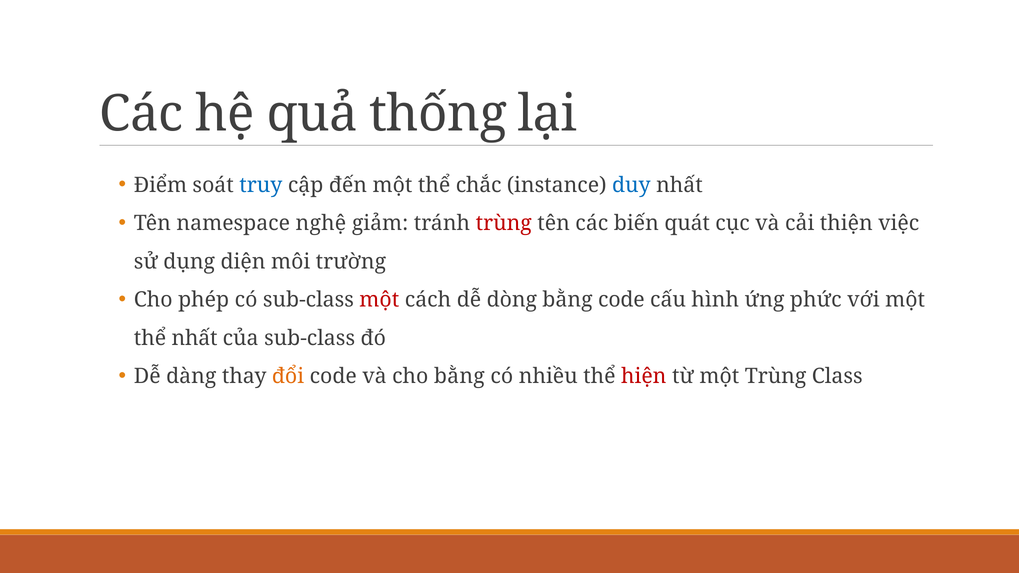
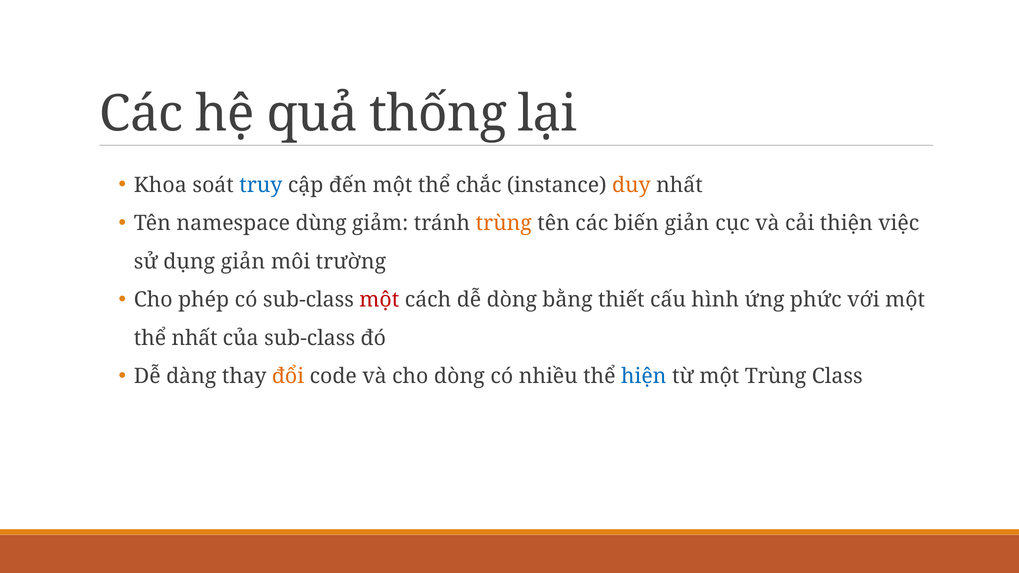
Điểm: Điểm -> Khoa (160, 185)
duy colour: blue -> orange (631, 185)
nghệ: nghệ -> dùng (321, 223)
trùng colour: red -> orange (504, 223)
biến quát: quát -> giản (687, 223)
dụng diện: diện -> giản (243, 262)
bằng code: code -> thiết (621, 300)
cho bằng: bằng -> dòng (459, 377)
hiện colour: red -> blue (644, 377)
